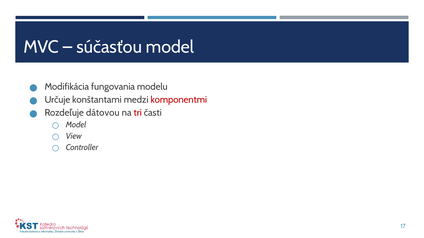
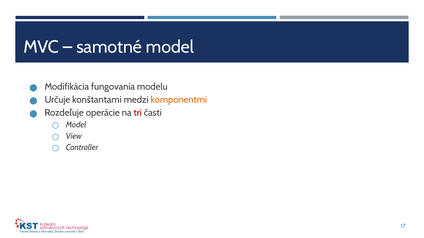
súčasťou: súčasťou -> samotné (109, 47)
komponentmi colour: red -> orange (179, 100)
dátovou: dátovou -> operácie (103, 113)
